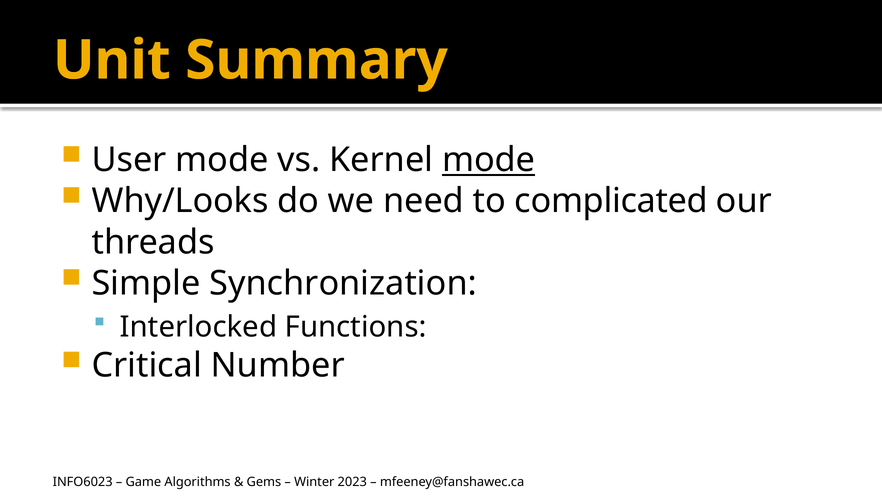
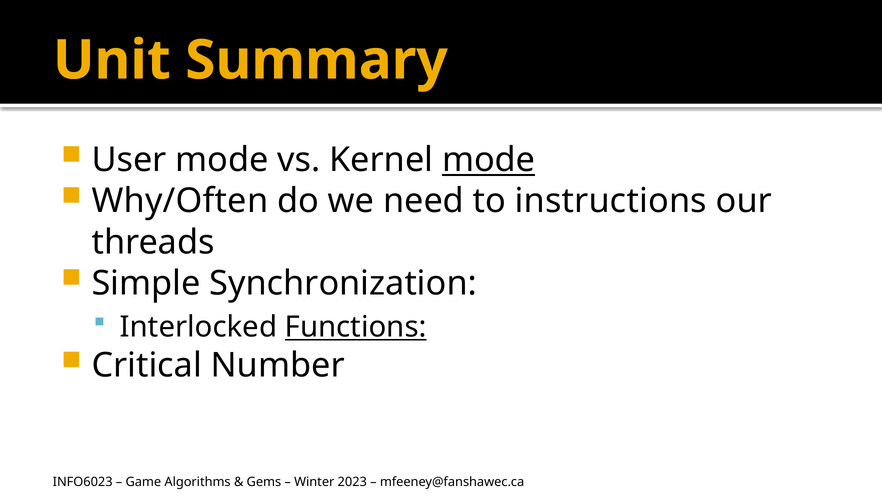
Why/Looks: Why/Looks -> Why/Often (180, 201)
complicated: complicated -> instructions (611, 201)
Functions underline: none -> present (356, 327)
